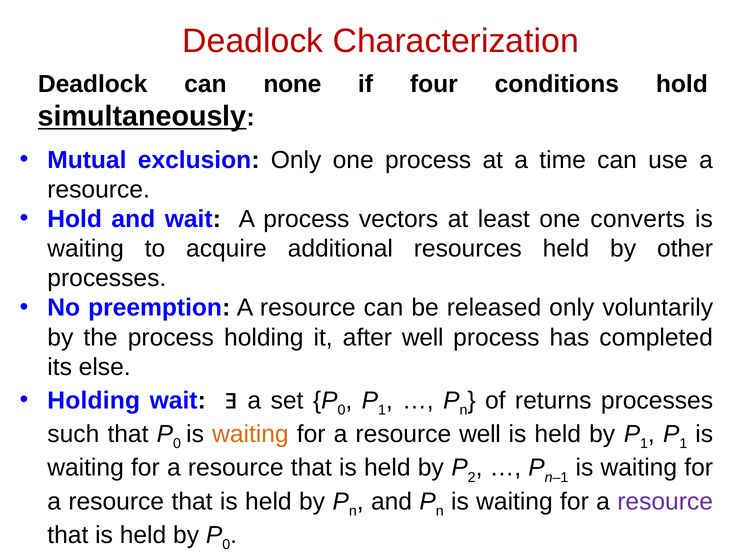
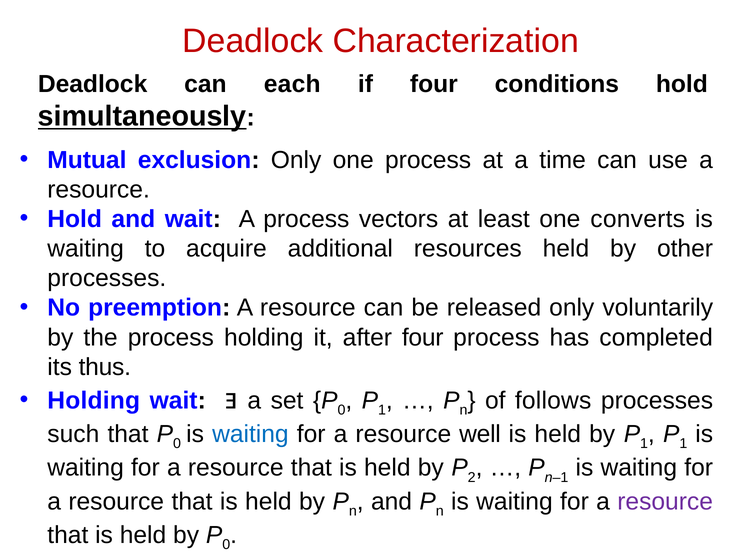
none: none -> each (292, 84)
after well: well -> four (423, 337)
else: else -> thus (105, 367)
returns: returns -> follows (553, 400)
waiting colour: orange -> blue (250, 434)
